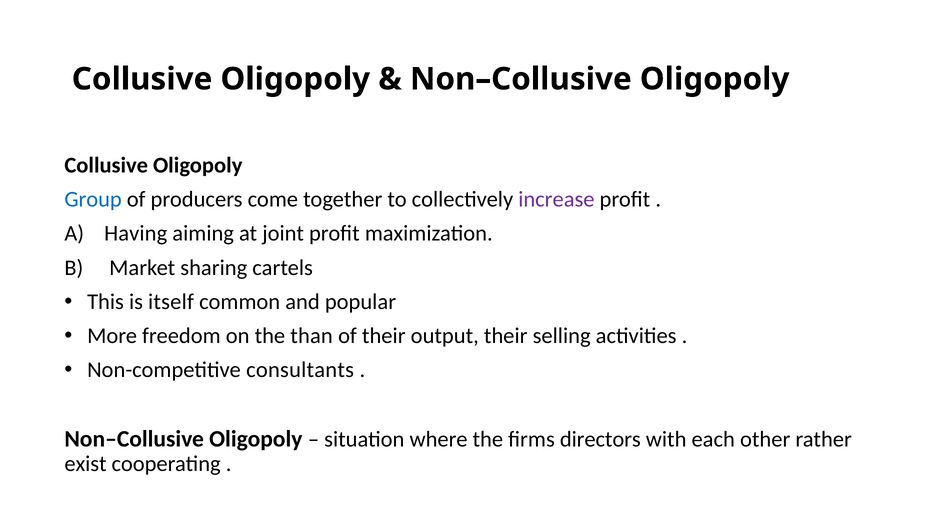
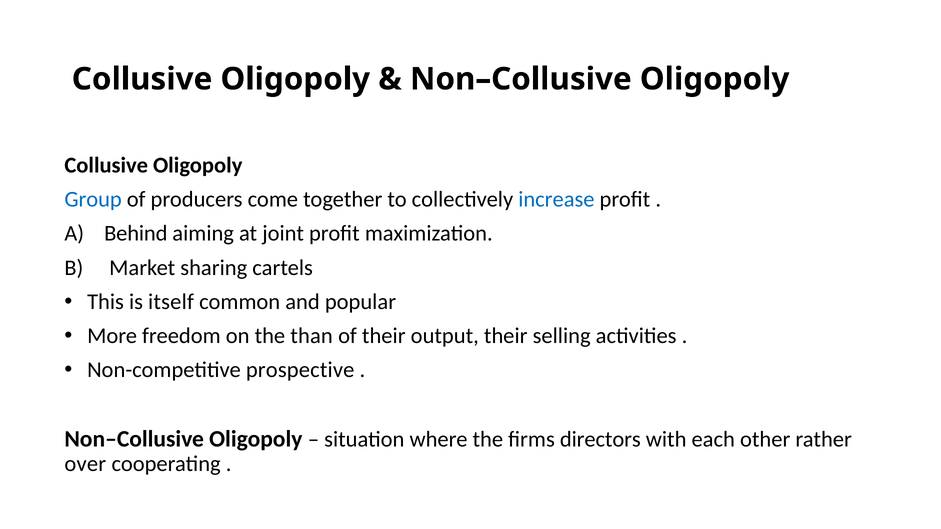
increase colour: purple -> blue (556, 199)
Having: Having -> Behind (136, 234)
consultants: consultants -> prospective (300, 370)
exist: exist -> over (85, 464)
